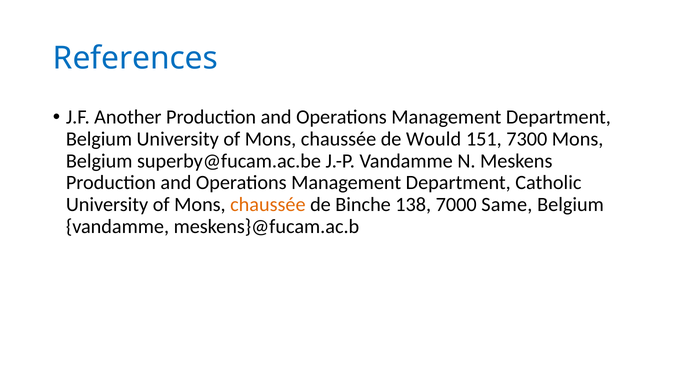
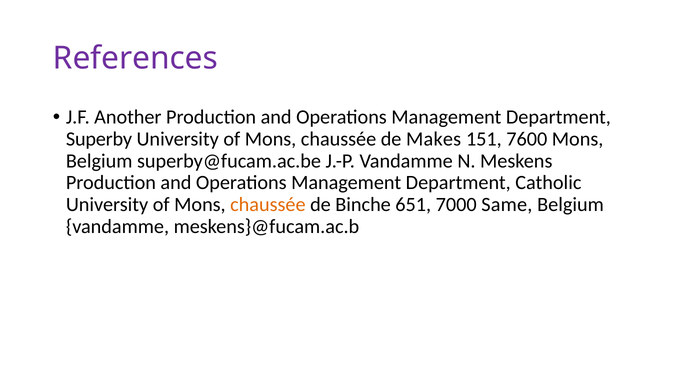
References colour: blue -> purple (135, 58)
Belgium: Belgium -> Superby (99, 139)
Would: Would -> Makes (434, 139)
7300: 7300 -> 7600 (527, 139)
138: 138 -> 651 (413, 205)
